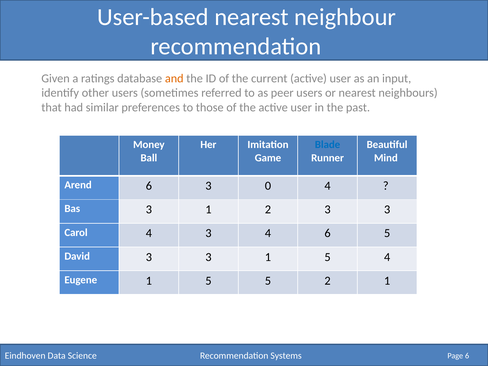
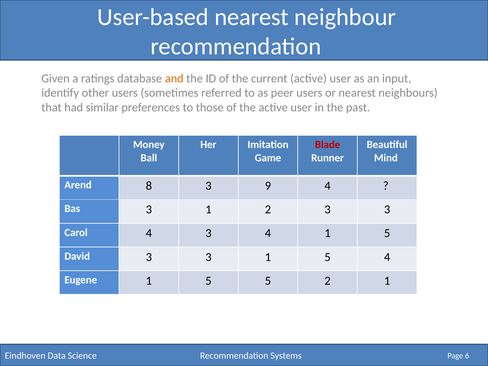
Blade colour: blue -> red (328, 145)
Arend 6: 6 -> 8 (149, 186)
0: 0 -> 9 (268, 186)
4 6: 6 -> 1 (328, 233)
